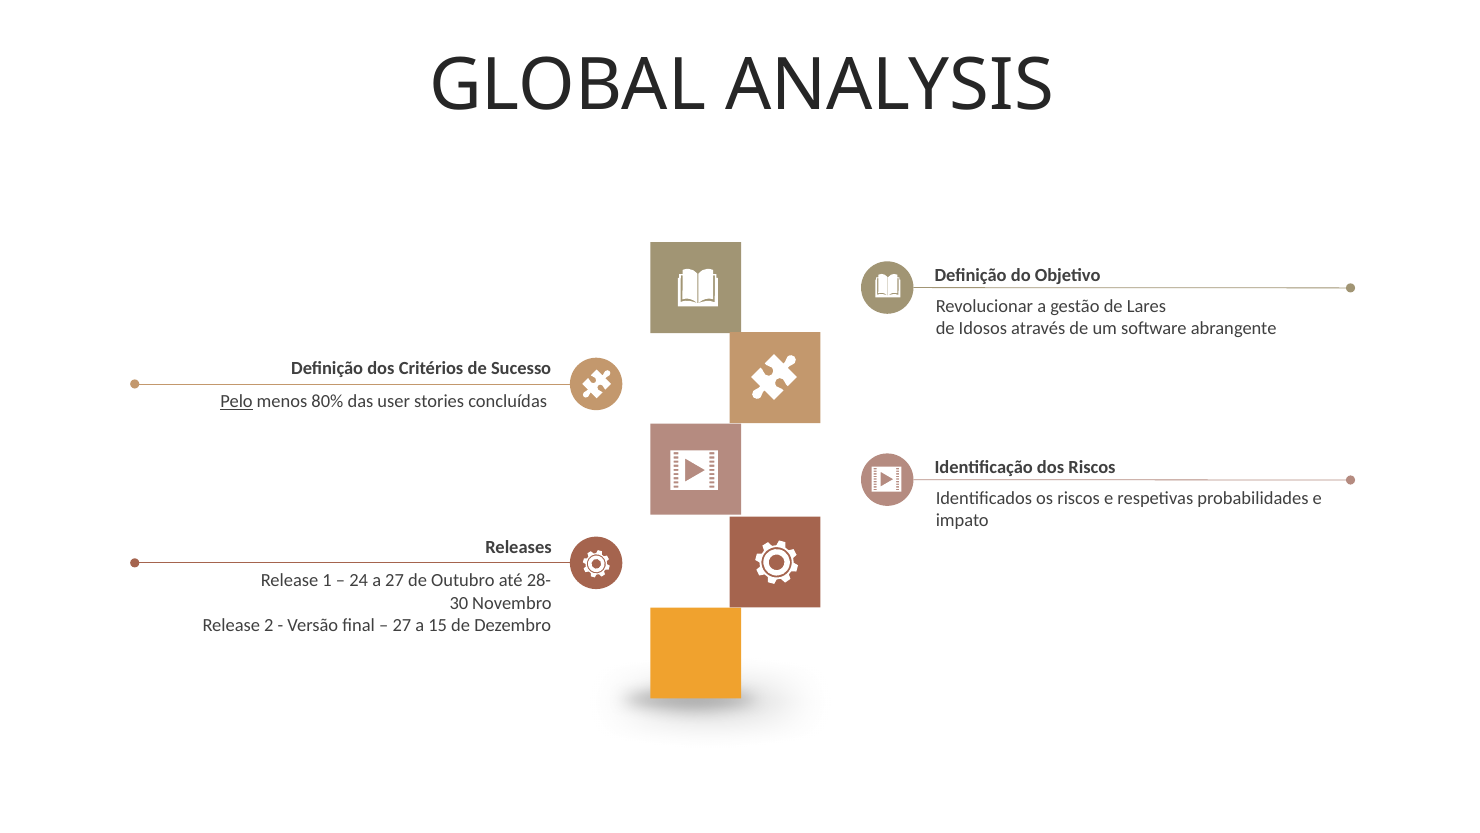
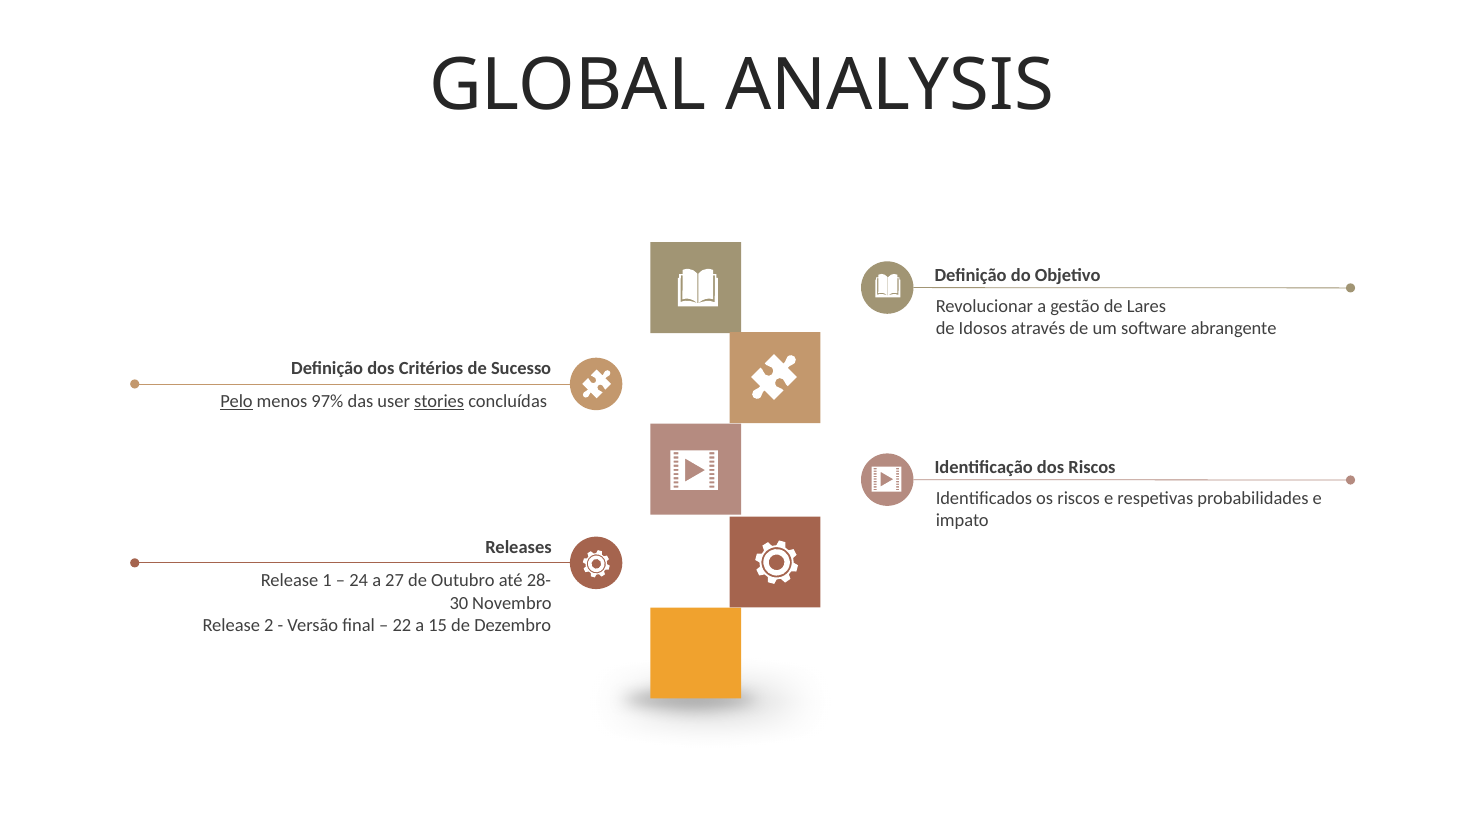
80%: 80% -> 97% (327, 402)
stories underline: none -> present (439, 402)
27: 27 -> 22 (402, 625)
